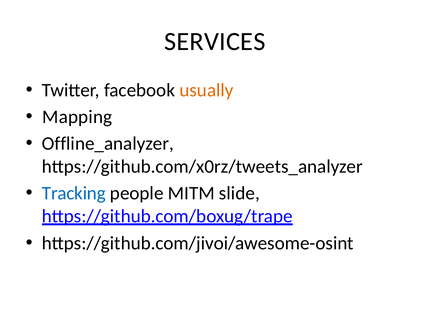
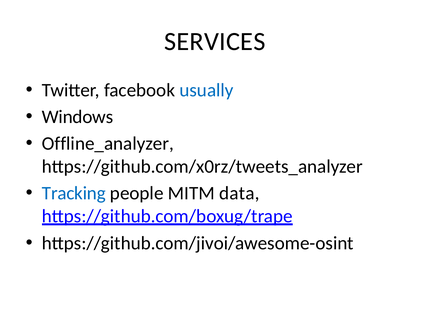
usually colour: orange -> blue (207, 90)
Mapping: Mapping -> Windows (77, 117)
slide: slide -> data (239, 193)
